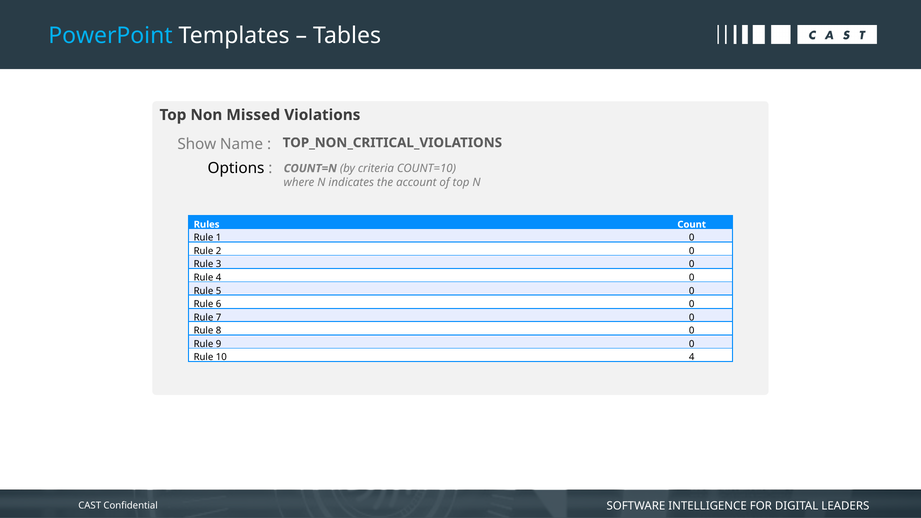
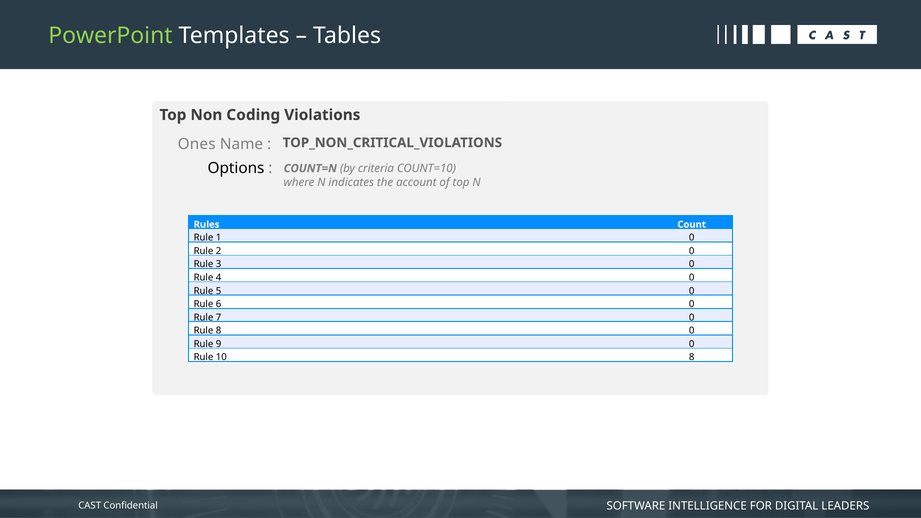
PowerPoint colour: light blue -> light green (110, 36)
Missed: Missed -> Coding (253, 115)
Show: Show -> Ones (197, 144)
10 4: 4 -> 8 (692, 357)
